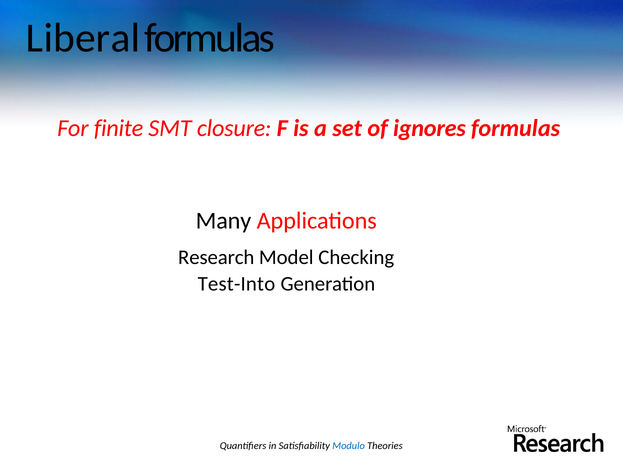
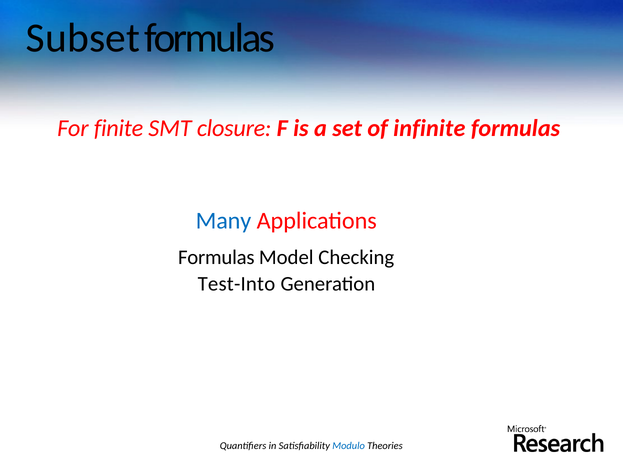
Liberal: Liberal -> Subset (83, 38)
ignores: ignores -> infinite (429, 129)
Many colour: black -> blue (223, 221)
Research: Research -> Formulas (216, 257)
